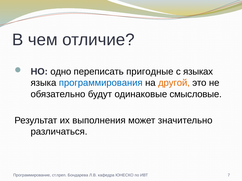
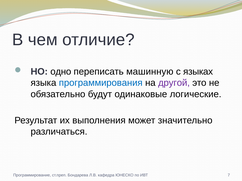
пригодные: пригодные -> машинную (150, 72)
другой colour: orange -> purple (174, 83)
смысловые: смысловые -> логические (196, 94)
